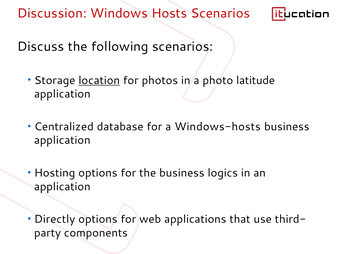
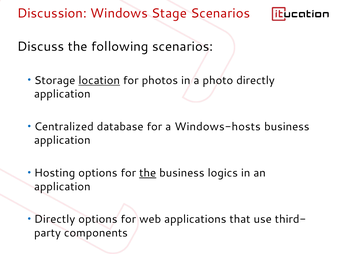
Hosts: Hosts -> Stage (169, 13)
photo latitude: latitude -> directly (255, 80)
the underline: none -> present (148, 173)
